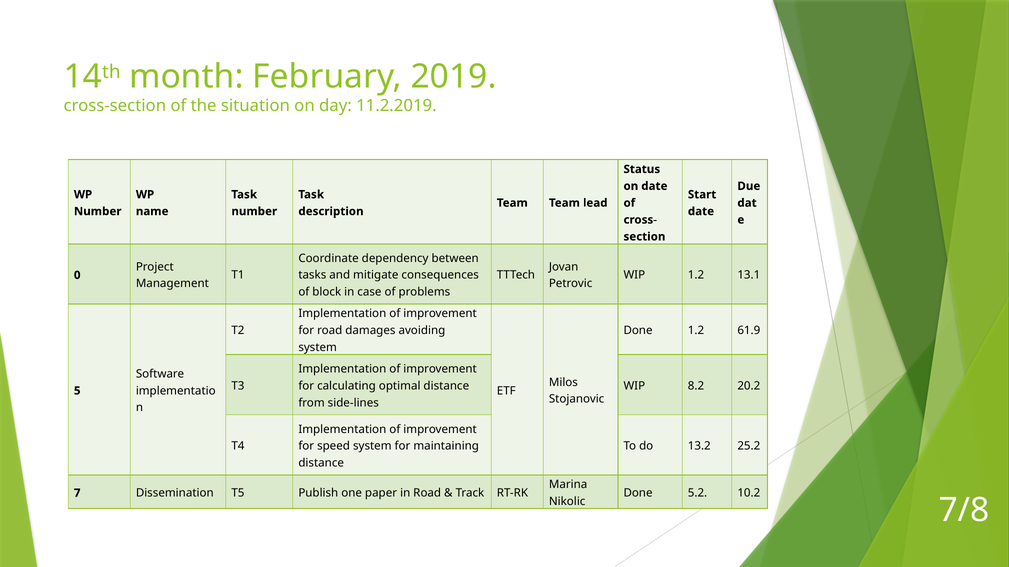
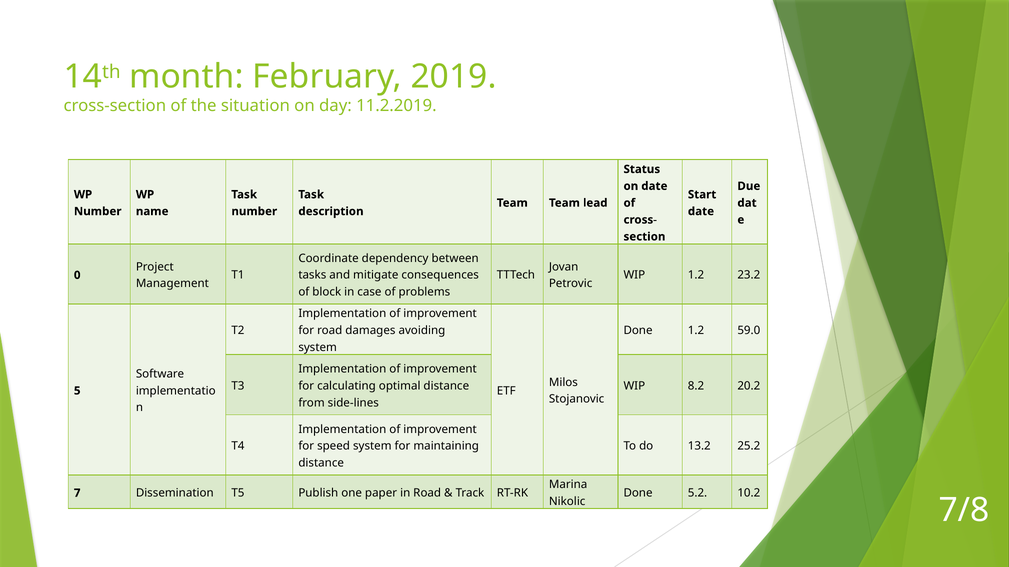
13.1: 13.1 -> 23.2 (749, 275)
61.9: 61.9 -> 59.0 (749, 331)
